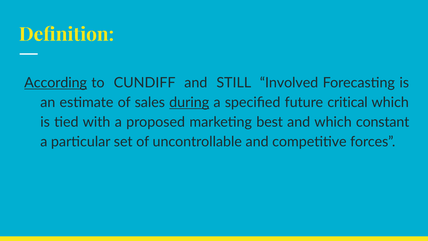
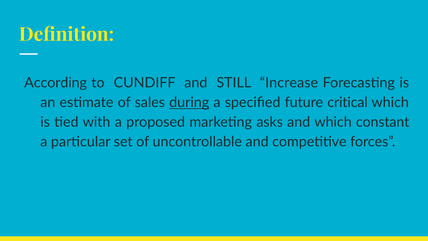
According underline: present -> none (56, 83)
Involved: Involved -> Increase (289, 83)
best: best -> asks (270, 122)
